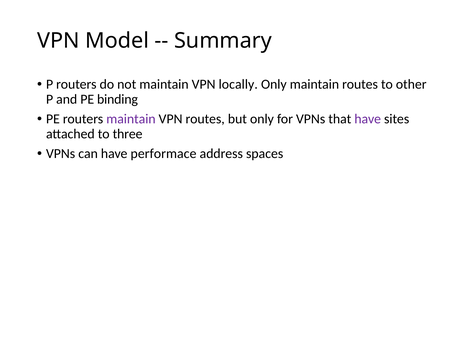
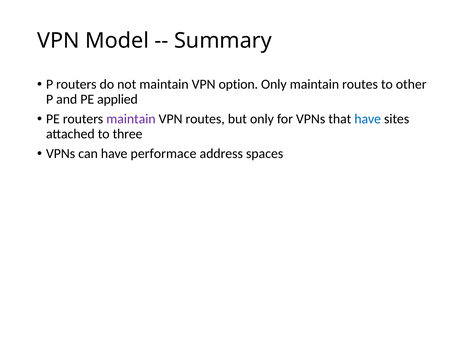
locally: locally -> option (238, 84)
binding: binding -> applied (117, 99)
have colour: purple -> blue (368, 119)
